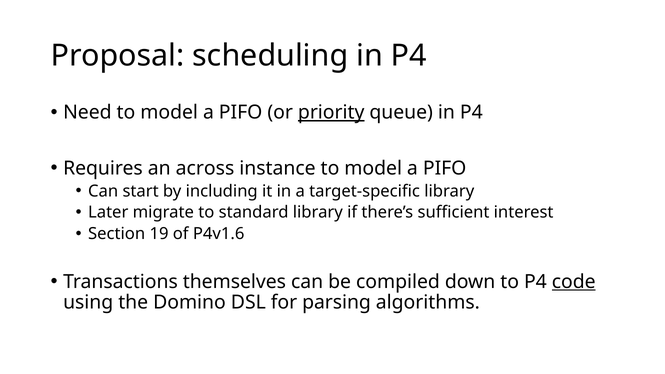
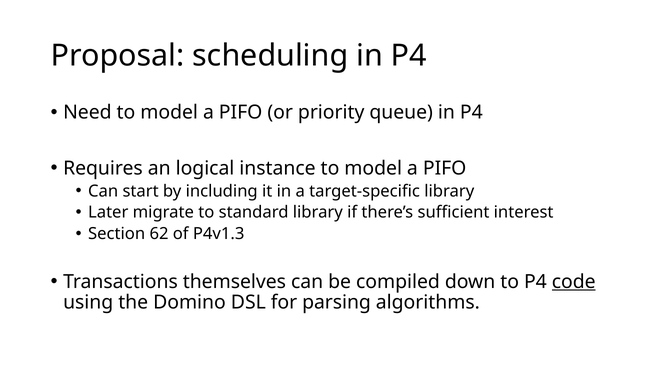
priority underline: present -> none (331, 112)
across: across -> logical (205, 168)
19: 19 -> 62 (159, 234)
P4v1.6: P4v1.6 -> P4v1.3 (219, 234)
